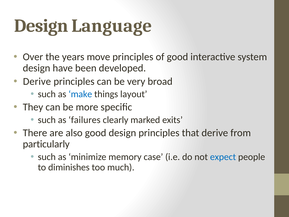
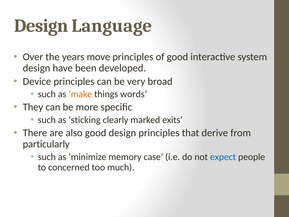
Derive: Derive -> Device (37, 81)
make colour: blue -> orange (80, 94)
layout: layout -> words (134, 94)
failures: failures -> sticking (85, 120)
diminishes: diminishes -> concerned (69, 167)
